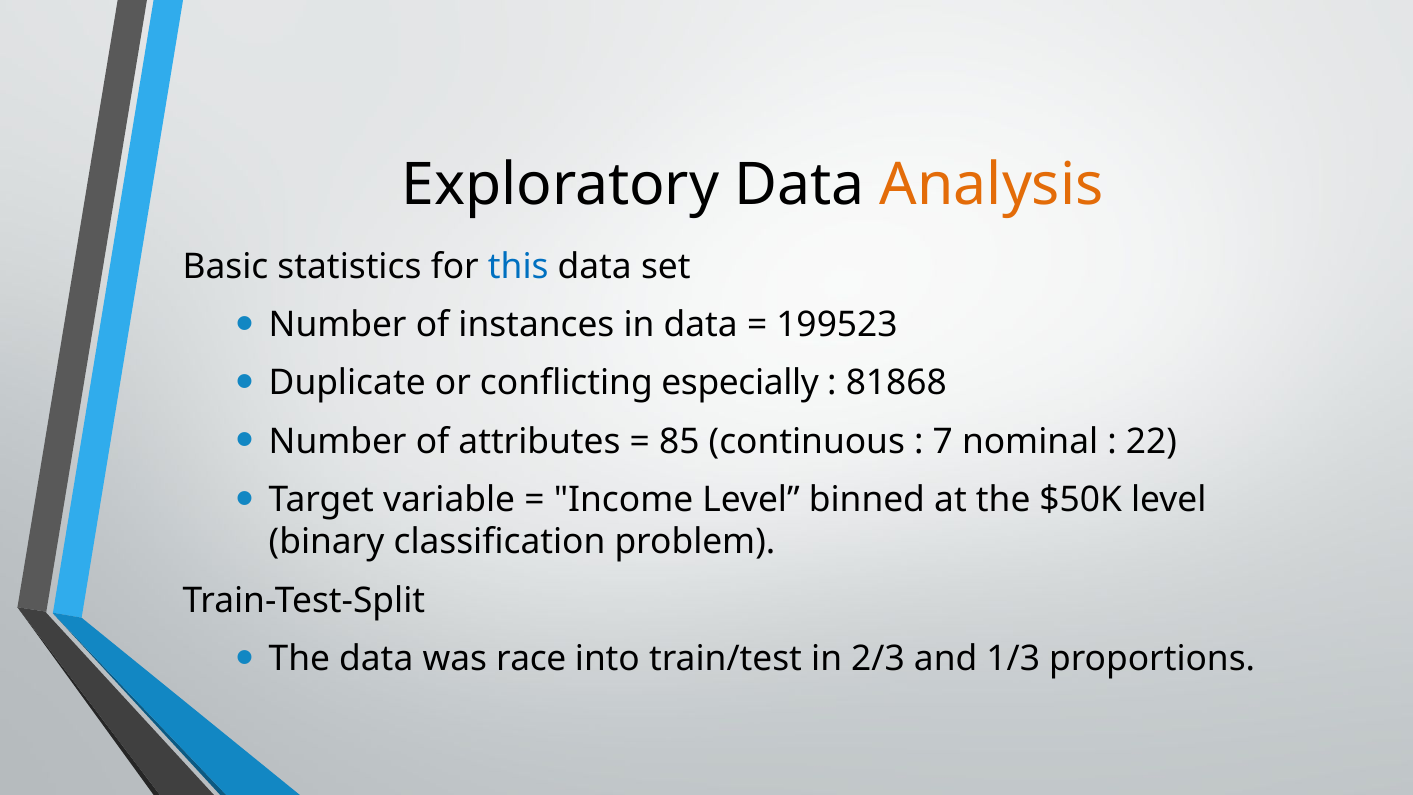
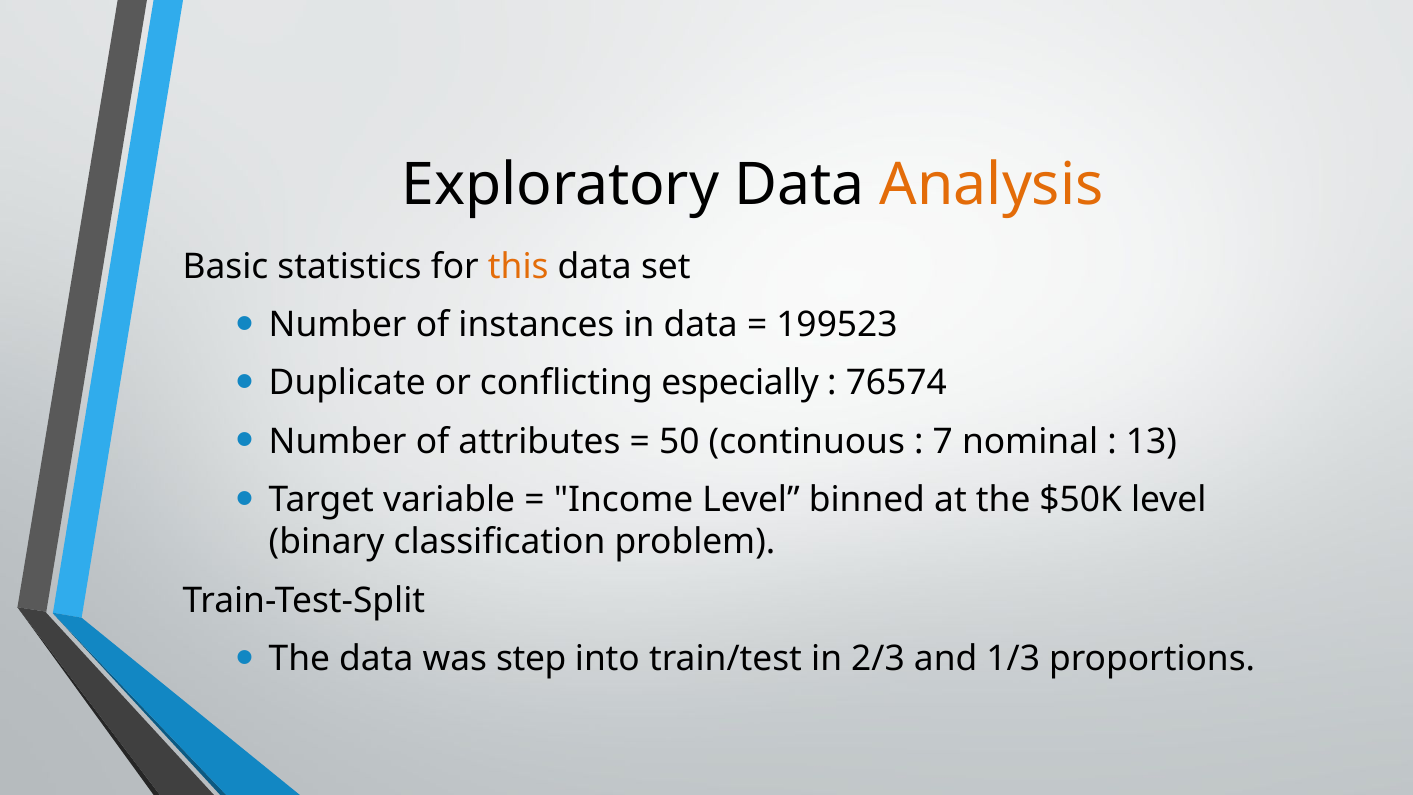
this colour: blue -> orange (518, 267)
81868: 81868 -> 76574 (896, 383)
85: 85 -> 50 (679, 441)
22: 22 -> 13 (1151, 441)
race: race -> step (531, 659)
